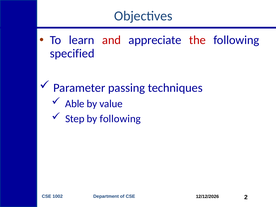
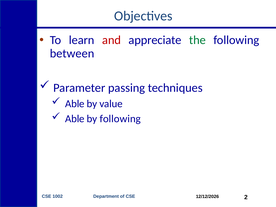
the colour: red -> green (197, 40)
specified: specified -> between (72, 53)
Step: Step -> Able (75, 119)
